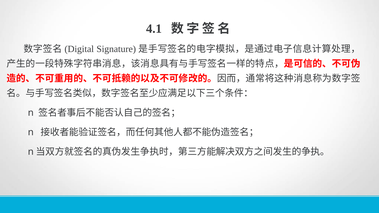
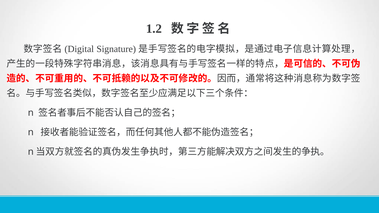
4.1: 4.1 -> 1.2 (154, 29)
